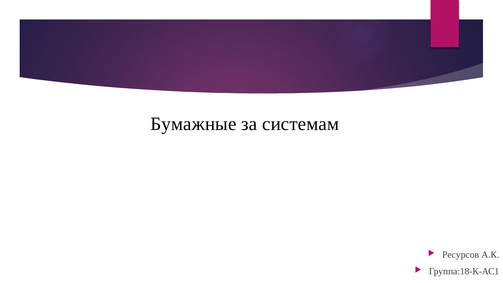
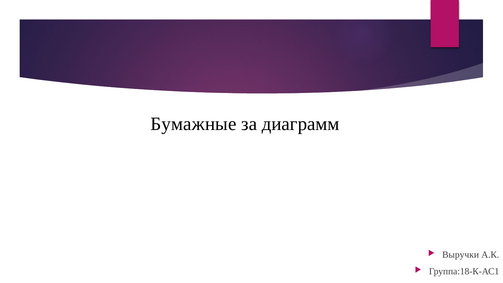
системам: системам -> диаграмм (301, 124)
Ресурсов: Ресурсов -> Выручки (461, 255)
